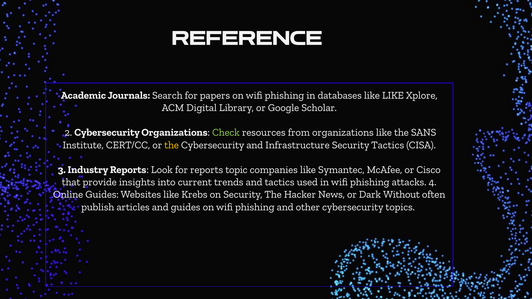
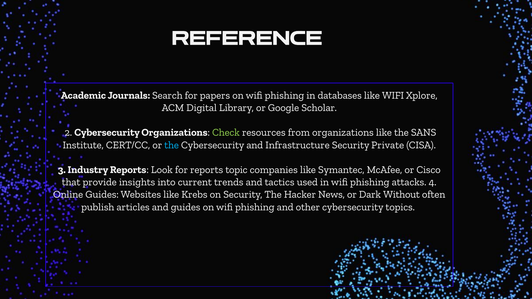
like LIKE: LIKE -> WIFI (393, 95)
the colour: yellow -> light blue (172, 145)
Security Tactics: Tactics -> Private (388, 145)
